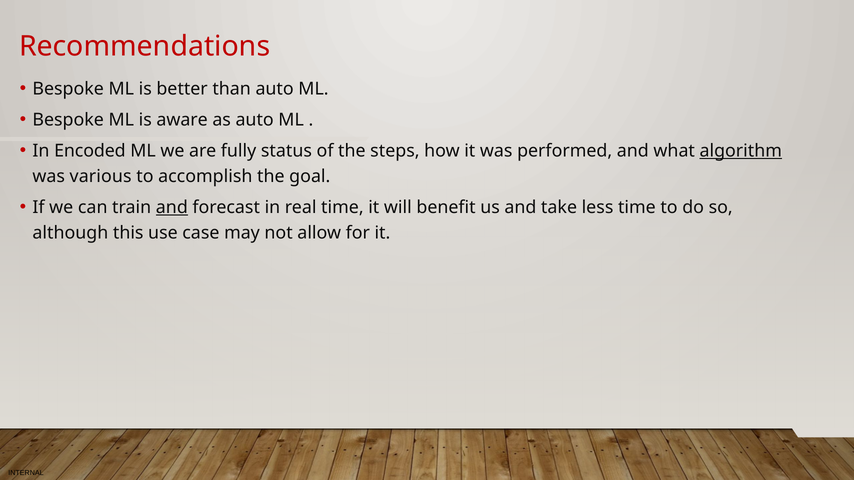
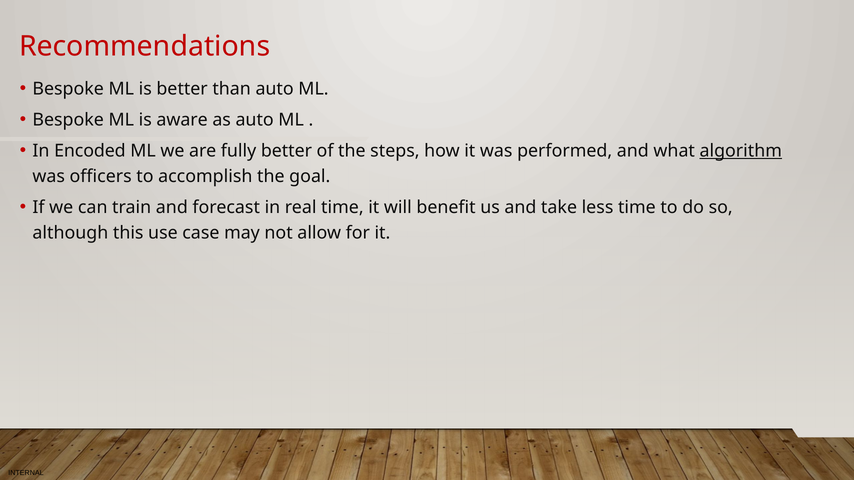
fully status: status -> better (286, 151)
various: various -> officers (101, 177)
and underline: present -> none (172, 208)
